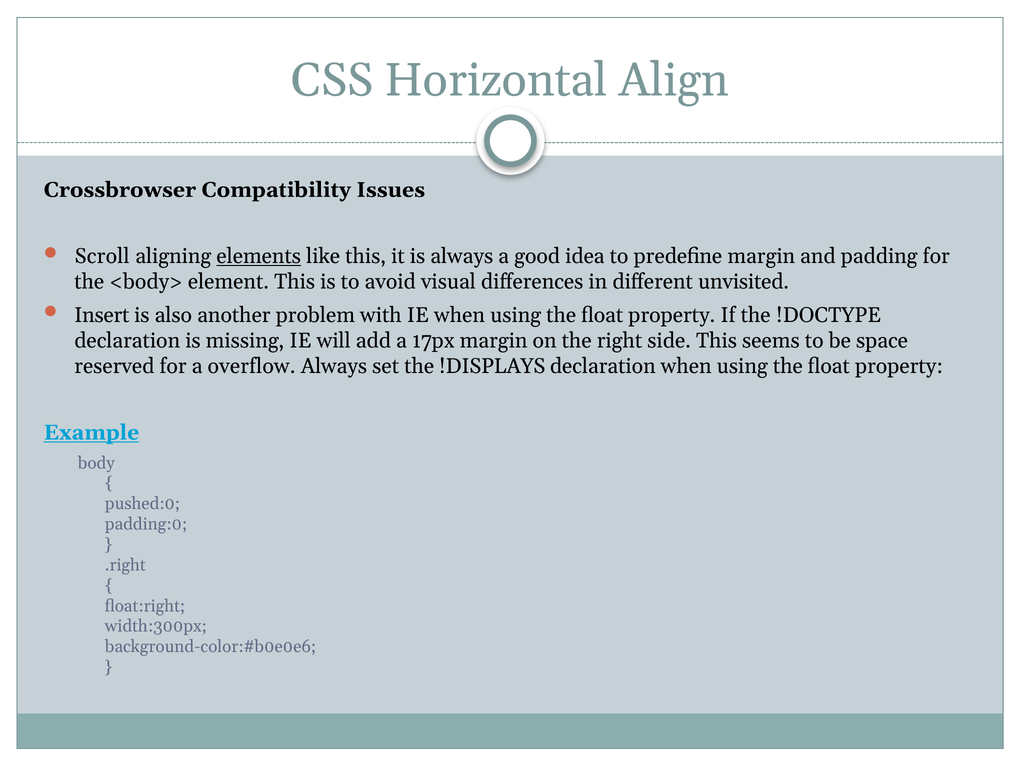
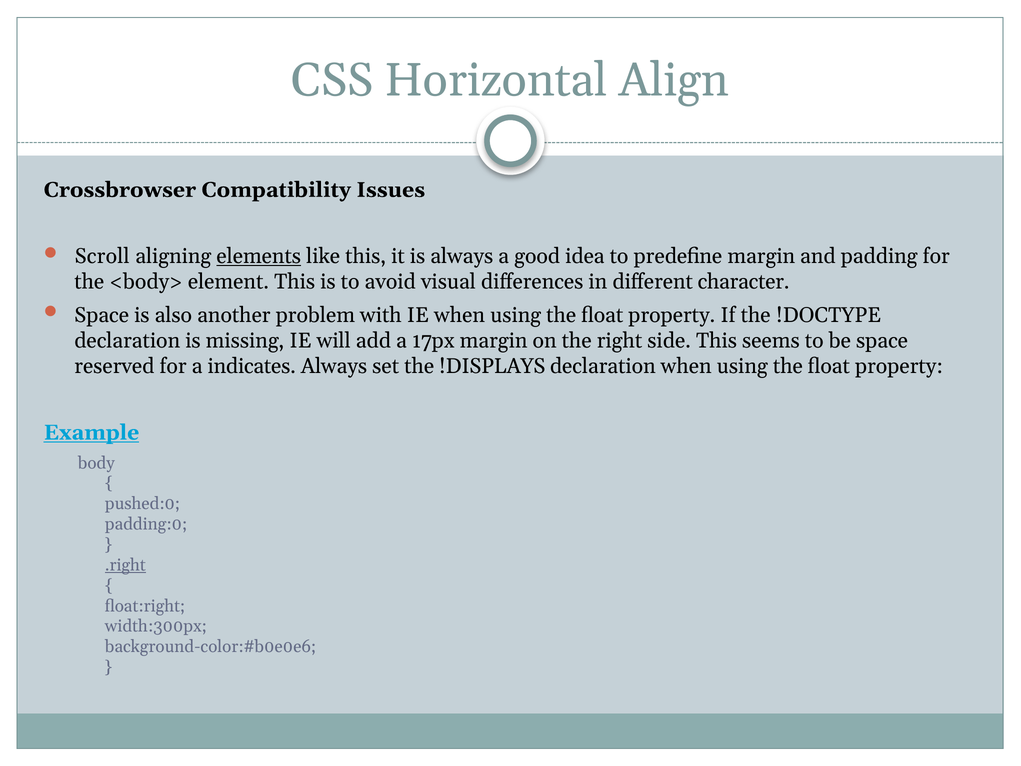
unvisited: unvisited -> character (744, 282)
Insert: Insert -> Space (102, 315)
overflow: overflow -> indicates (252, 366)
.right underline: none -> present (125, 565)
